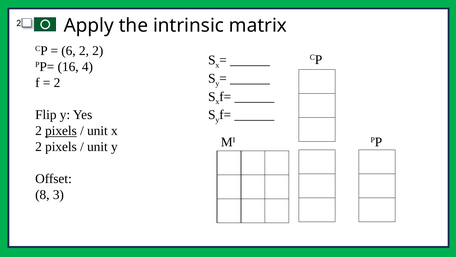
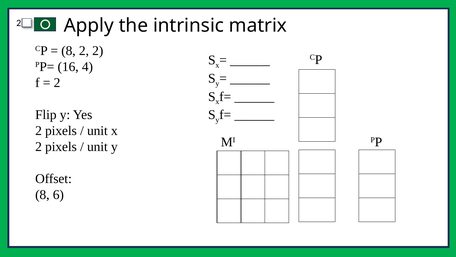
6: 6 -> 8 (68, 51)
pixels underline: present -> none (61, 131)
3: 3 -> 6 (58, 195)
